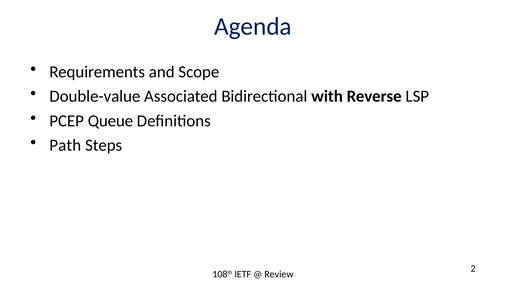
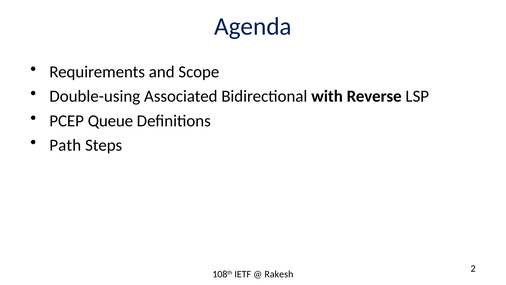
Double-value: Double-value -> Double-using (95, 96)
Review: Review -> Rakesh (279, 274)
